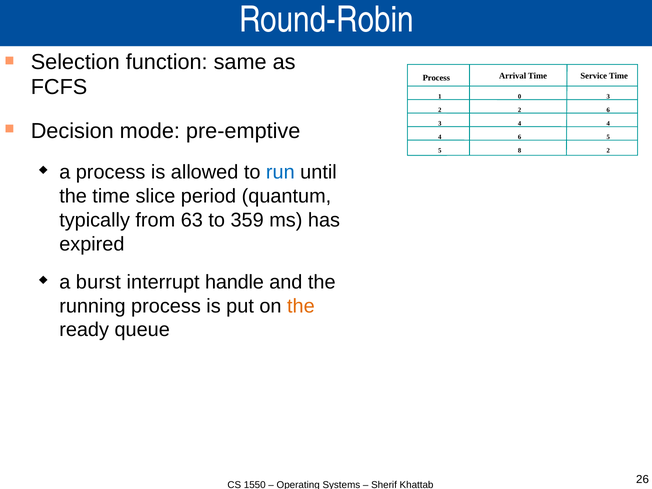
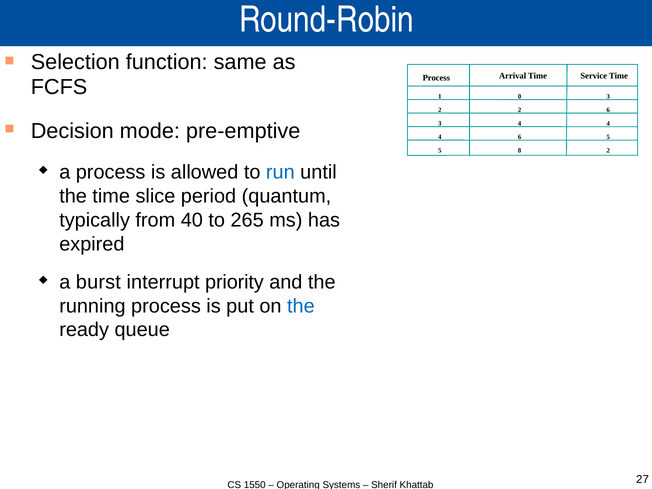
63: 63 -> 40 (192, 220)
359: 359 -> 265 (247, 220)
handle: handle -> priority (234, 282)
the colour: orange -> blue (301, 306)
26: 26 -> 27 (643, 480)
